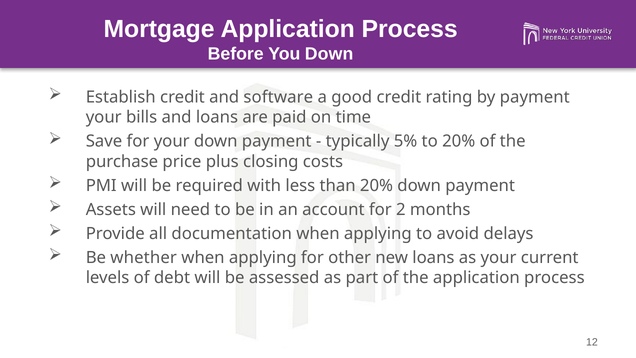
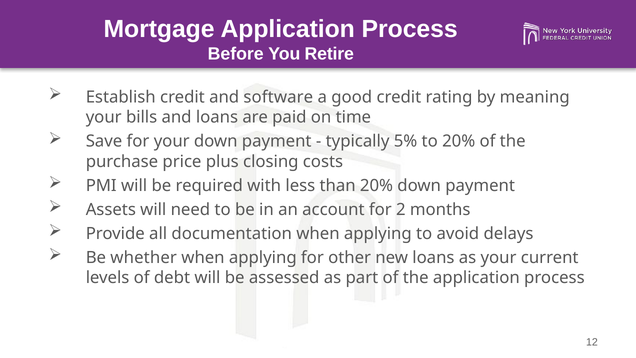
You Down: Down -> Retire (329, 54)
by payment: payment -> meaning (535, 97)
